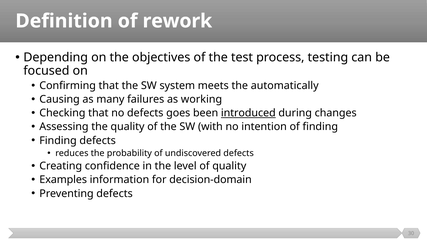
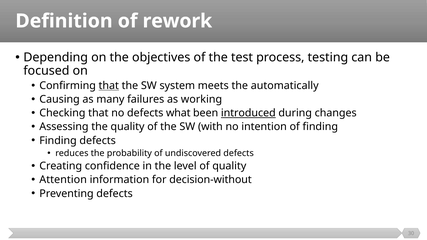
that underline: none -> present (109, 86)
goes: goes -> what (178, 113)
Examples: Examples -> Attention (63, 180)
decision-domain: decision-domain -> decision-without (210, 180)
